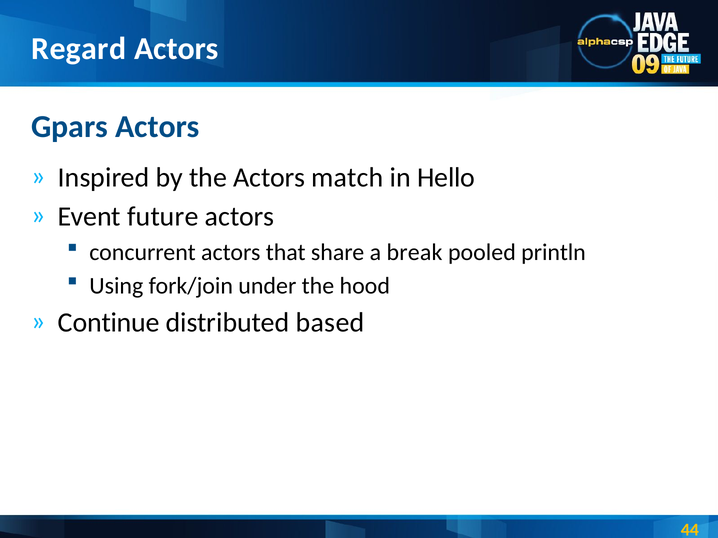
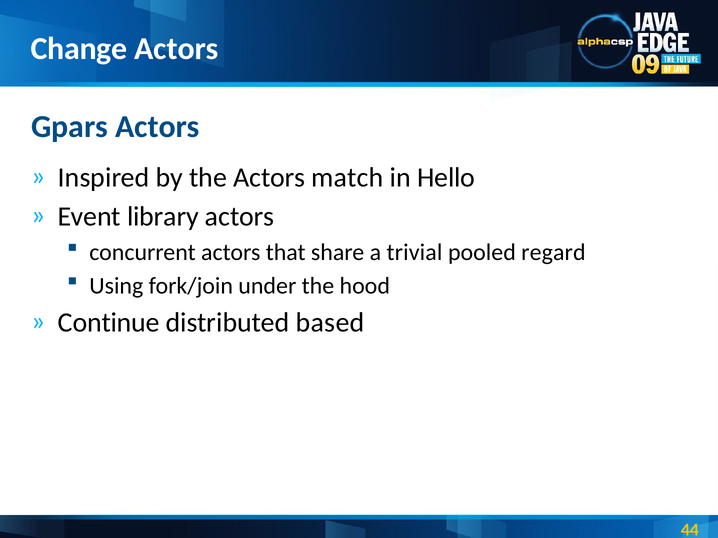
Regard: Regard -> Change (79, 49)
future: future -> library (163, 217)
break: break -> trivial (415, 253)
println: println -> regard (553, 253)
